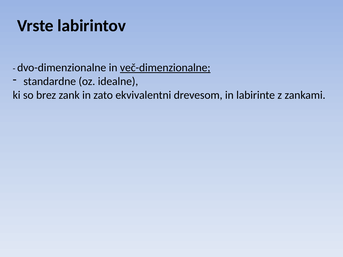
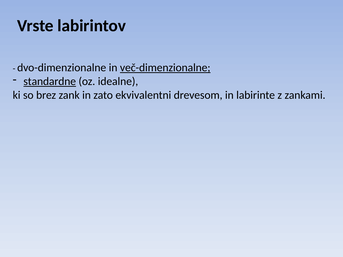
standardne underline: none -> present (50, 81)
